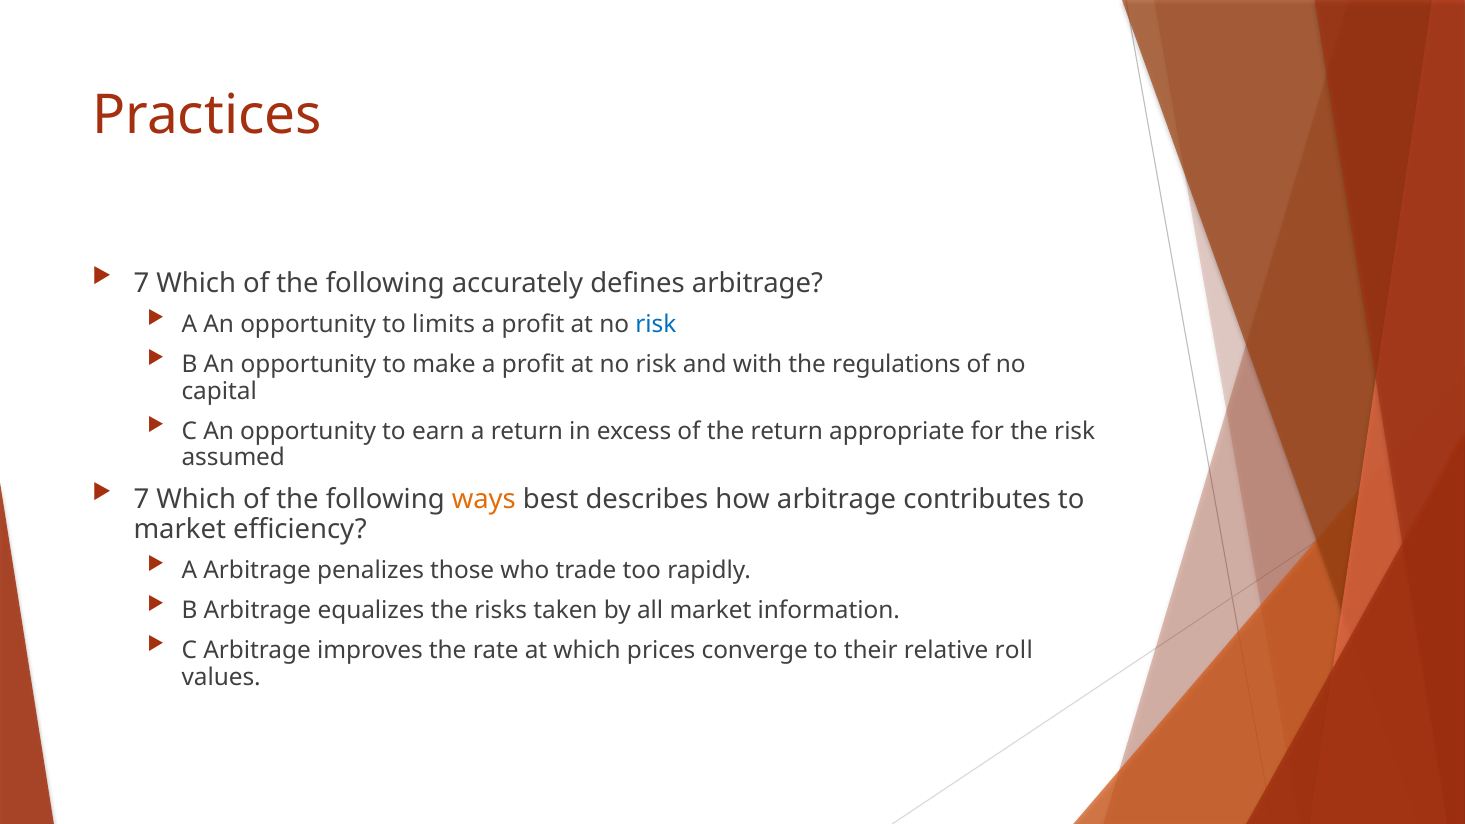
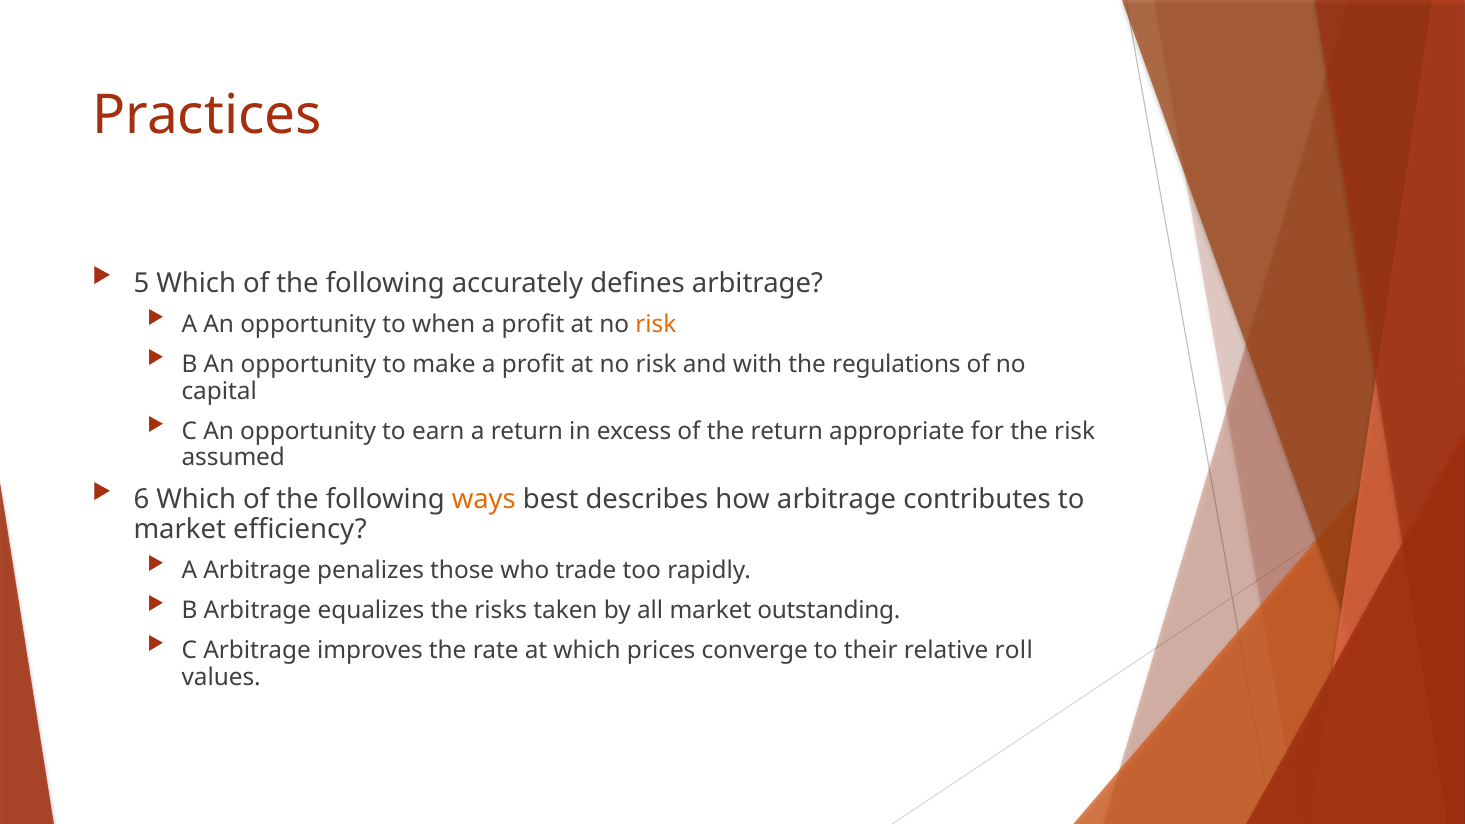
7: 7 -> 5 (141, 284)
limits: limits -> when (444, 325)
risk colour: blue -> orange (656, 325)
7: 7 -> 6 (141, 500)
information: information -> outstanding (829, 611)
